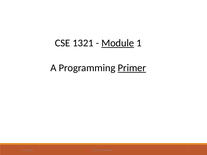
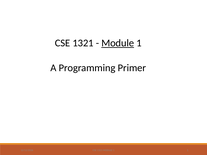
Primer underline: present -> none (132, 68)
